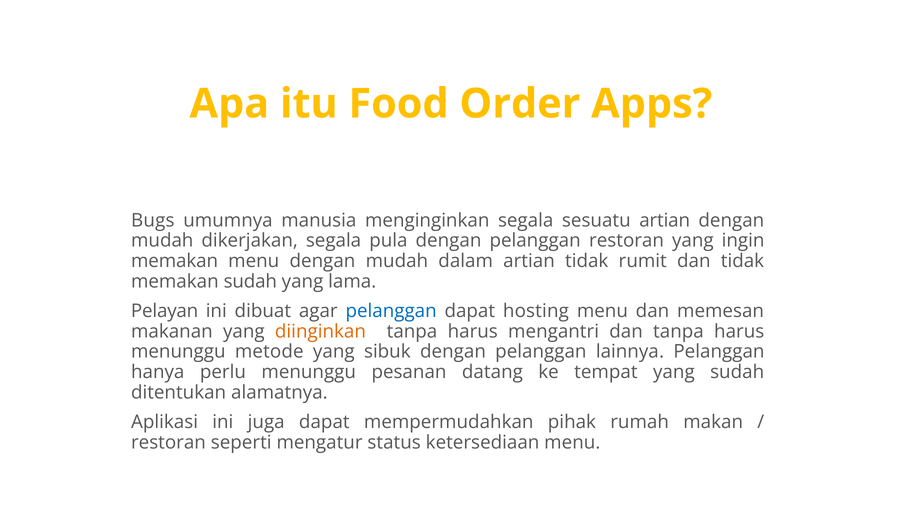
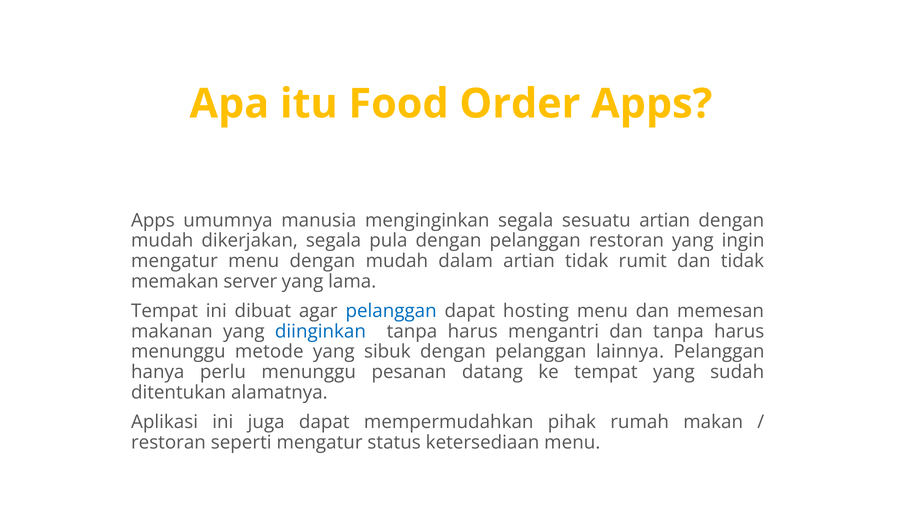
Bugs: Bugs -> Apps (153, 220)
memakan: memakan -> mengatur (174, 261)
memakan sudah: sudah -> server (250, 281)
Pelayan: Pelayan -> Tempat (165, 311)
diinginkan colour: orange -> blue (320, 331)
